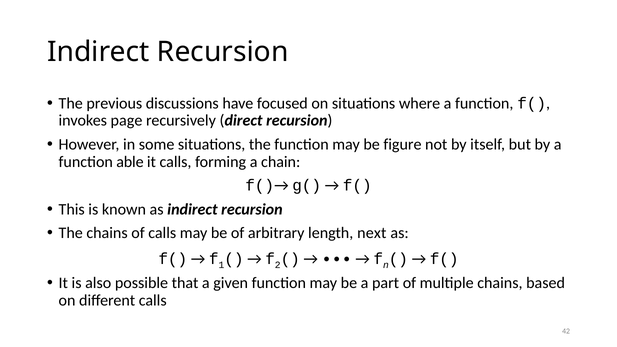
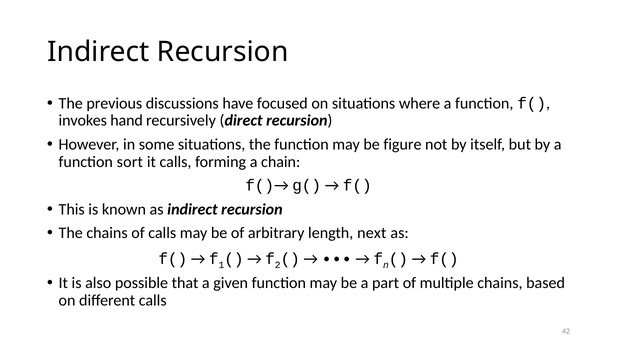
page: page -> hand (127, 121)
able: able -> sort (130, 162)
